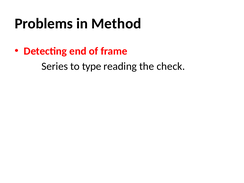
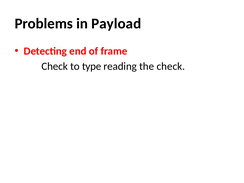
Method: Method -> Payload (116, 24)
Series: Series -> Check (55, 66)
